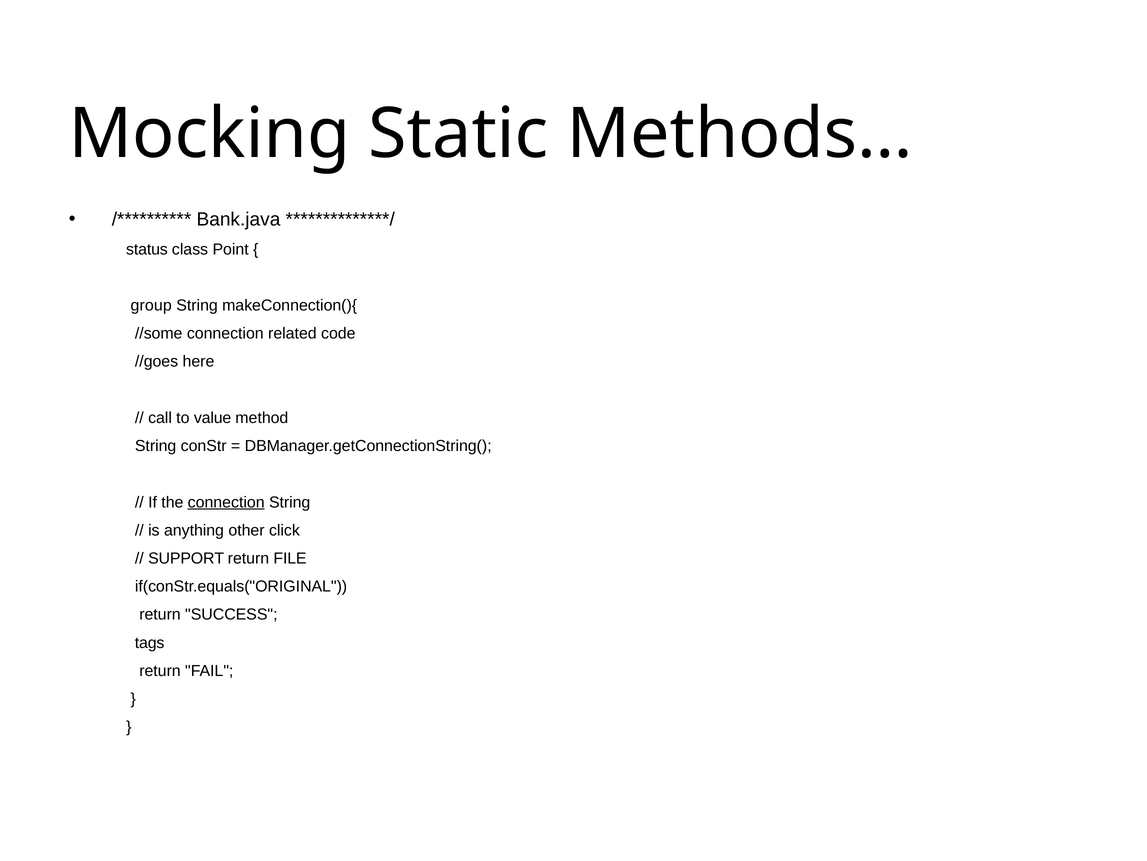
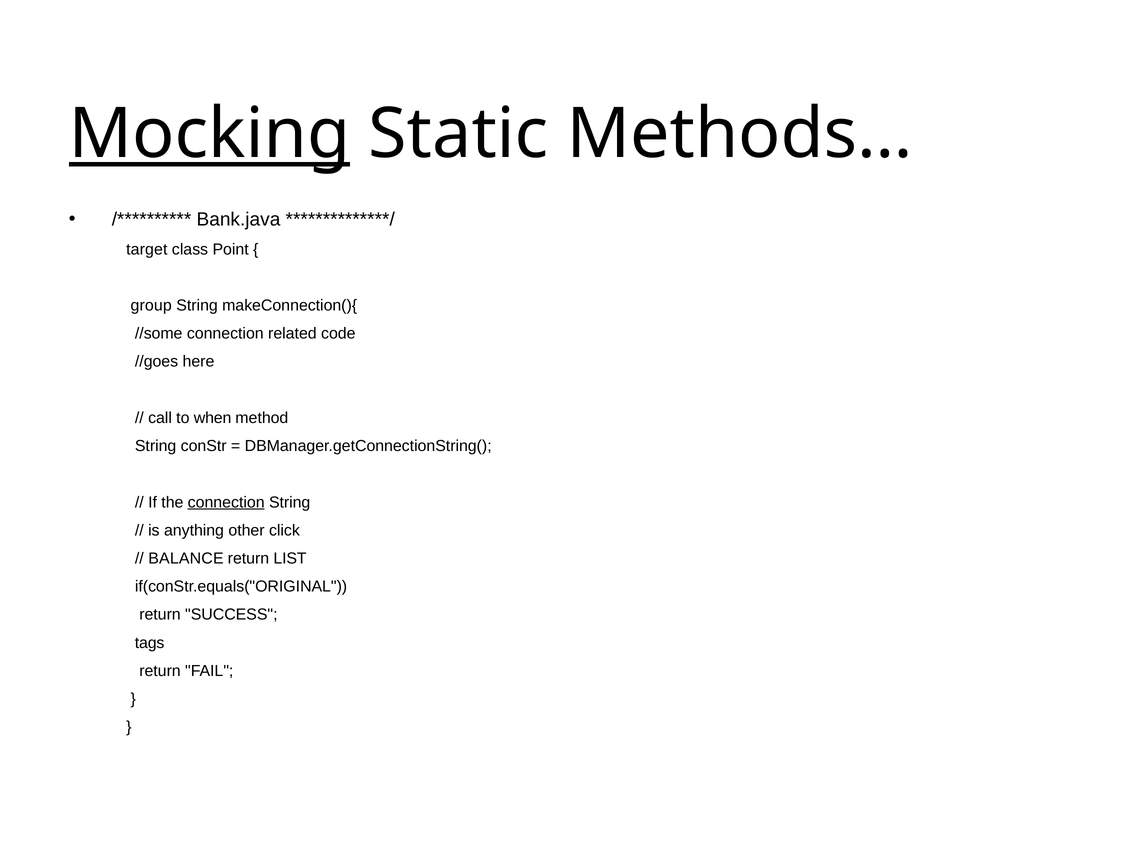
Mocking underline: none -> present (210, 134)
status: status -> target (147, 249)
value: value -> when (213, 418)
SUPPORT: SUPPORT -> BALANCE (186, 558)
FILE: FILE -> LIST (290, 558)
